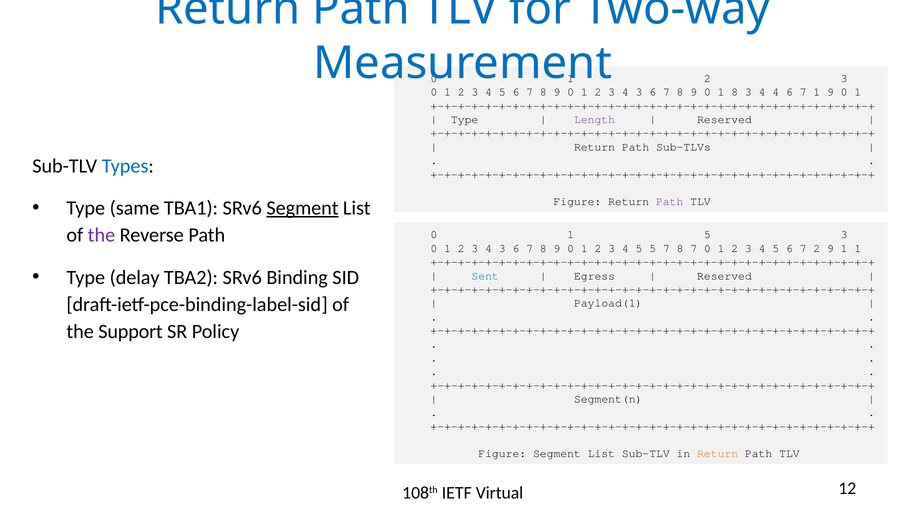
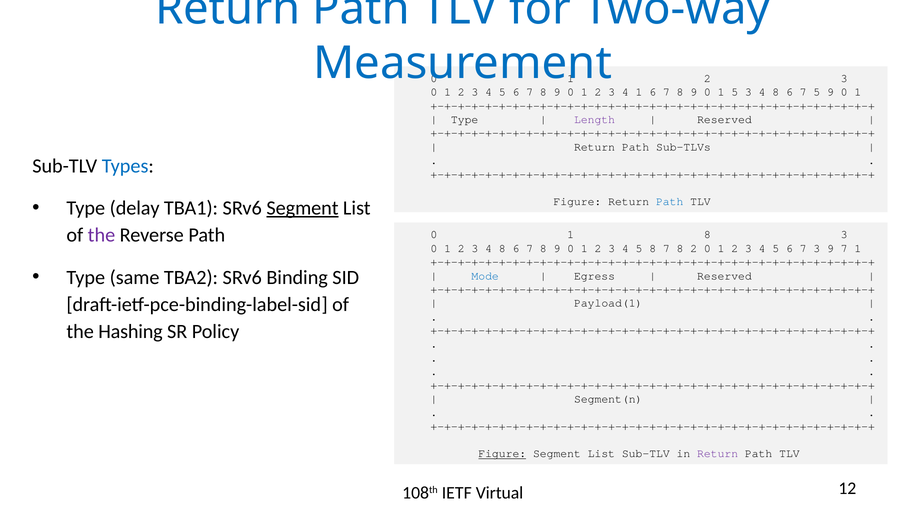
3: 3 -> 1 (639, 92)
1 8: 8 -> 5 (735, 92)
4: 4 -> 8 (776, 92)
7 1: 1 -> 5 (817, 92)
Path colour: purple -> blue (670, 202)
same: same -> delay (135, 208)
1 5: 5 -> 8 (707, 235)
3: 3 -> 8 (502, 249)
5 5: 5 -> 8 (653, 249)
8 7: 7 -> 2 (694, 249)
7 2: 2 -> 3 (817, 249)
9 1: 1 -> 7 (844, 249)
delay: delay -> same (135, 278)
Sent: Sent -> Mode (485, 276)
Support: Support -> Hashing (131, 332)
Figure underline: none -> present (502, 454)
Return colour: orange -> purple (718, 454)
